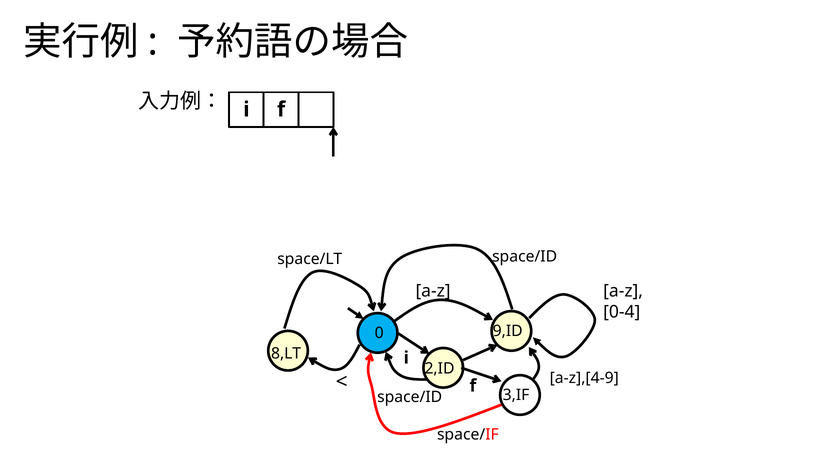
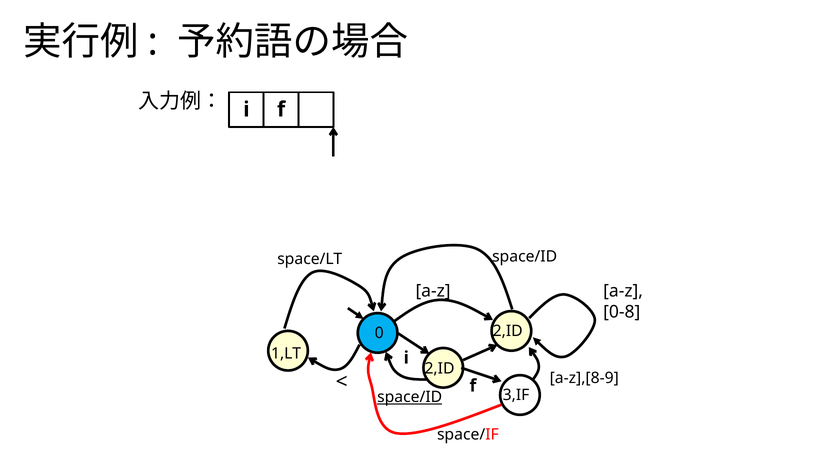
0-4: 0-4 -> 0-8 (622, 312)
0 9,ID: 9,ID -> 2,ID (508, 331)
8,LT: 8,LT -> 1,LT (286, 353)
a-z],[4-9: a-z],[4-9 -> a-z],[8-9 (584, 378)
space/ID underline: none -> present (410, 397)
